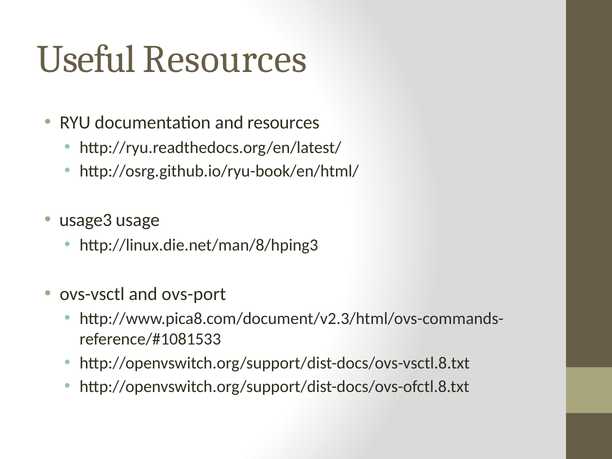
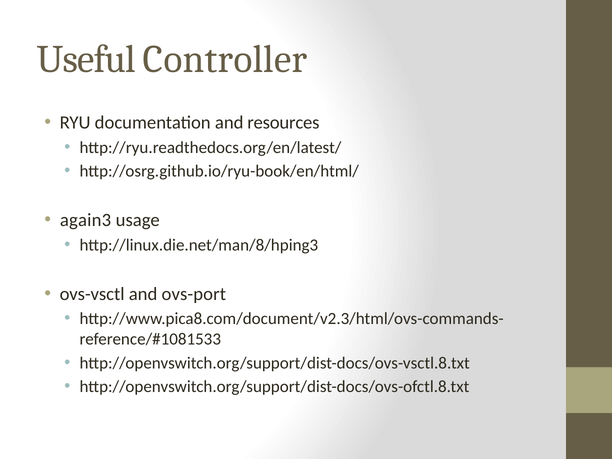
Useful Resources: Resources -> Controller (225, 59)
usage3: usage3 -> again3 (86, 220)
